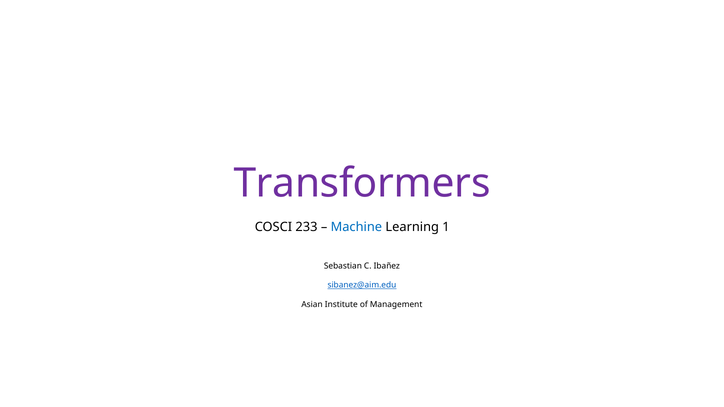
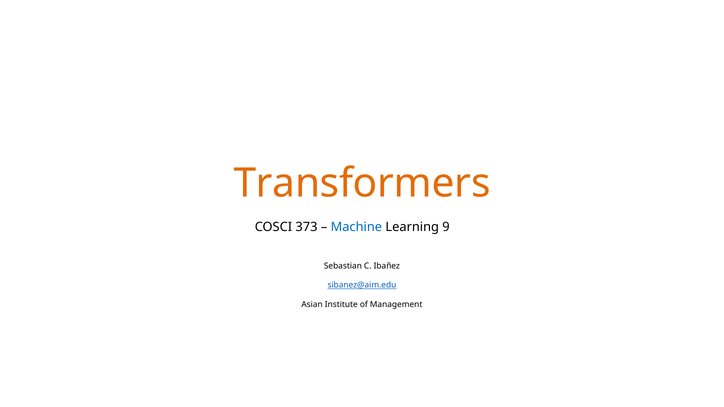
Transformers colour: purple -> orange (362, 183)
233: 233 -> 373 (306, 227)
1: 1 -> 9 (446, 227)
